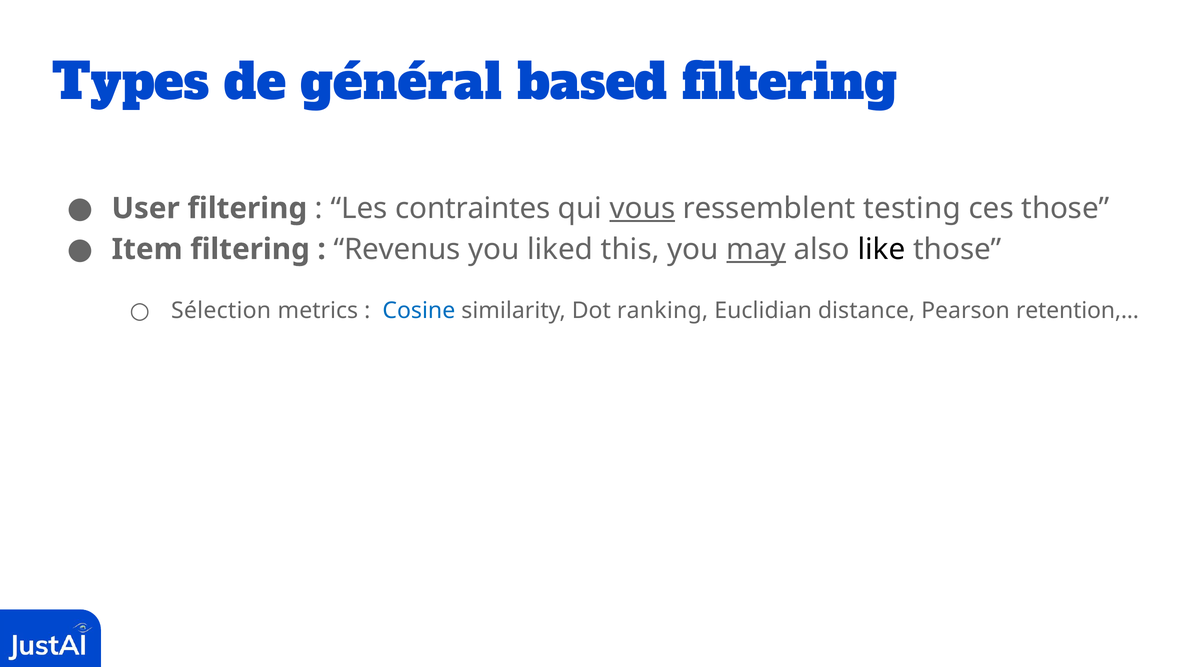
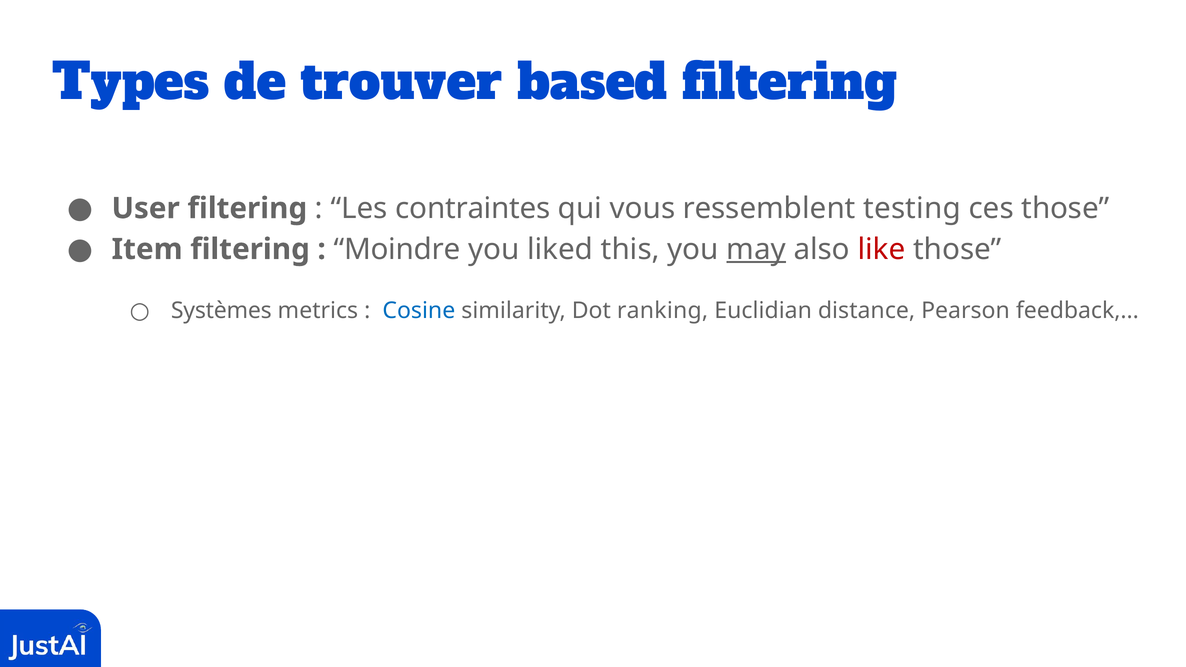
général: général -> trouver (401, 83)
vous underline: present -> none (642, 208)
Revenus: Revenus -> Moindre (397, 249)
like colour: black -> red (881, 249)
Sélection: Sélection -> Systèmes (221, 311)
retention: retention -> feedback (1077, 311)
